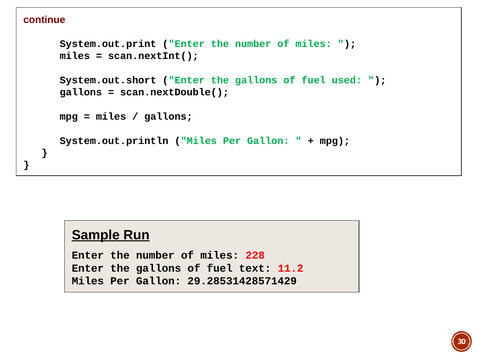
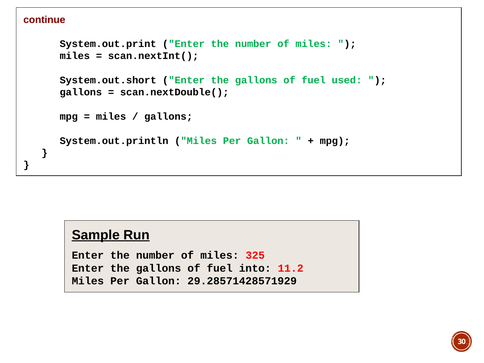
228: 228 -> 325 (255, 255)
text: text -> into (255, 268)
29.28531428571429: 29.28531428571429 -> 29.28571428571929 (242, 281)
